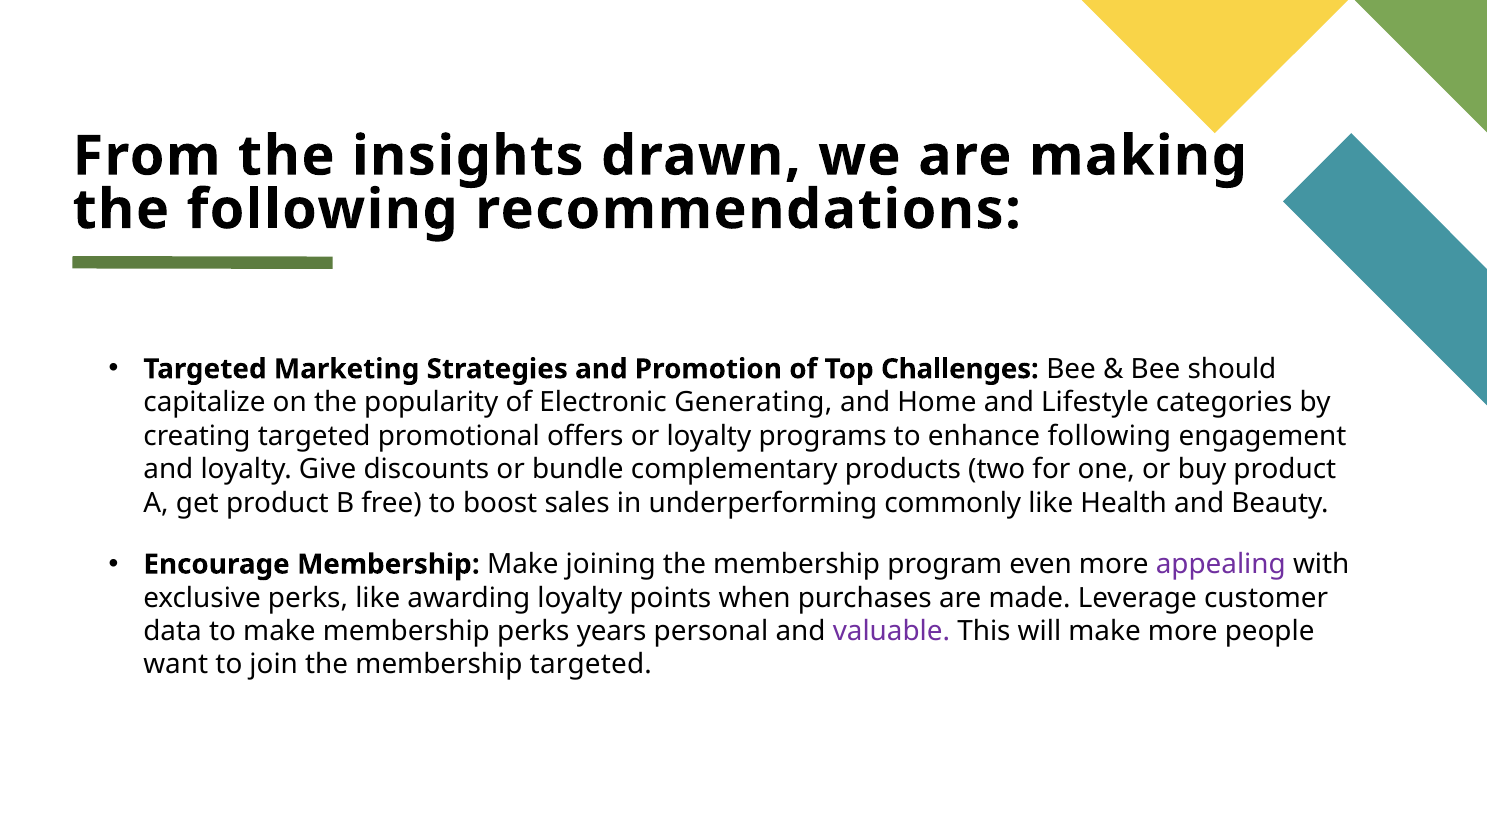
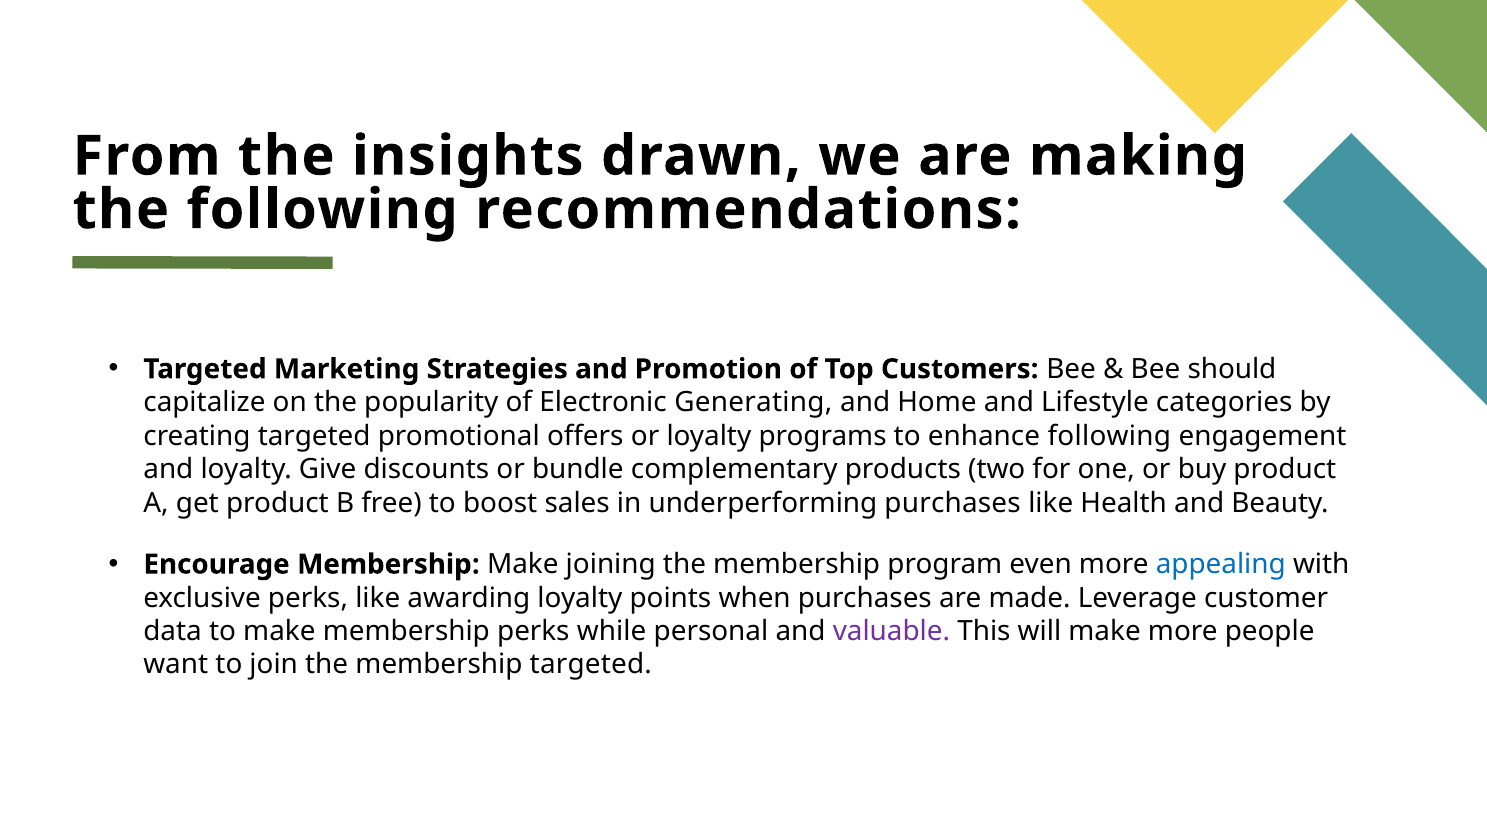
Challenges: Challenges -> Customers (960, 369)
underperforming commonly: commonly -> purchases (953, 503)
appealing colour: purple -> blue (1221, 564)
years: years -> while (612, 631)
